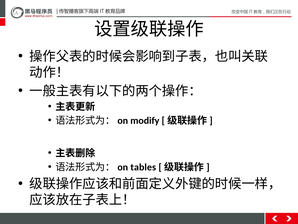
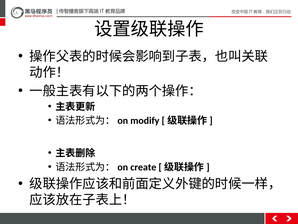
tables: tables -> create (143, 167)
